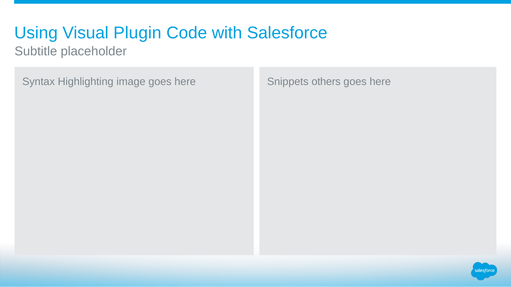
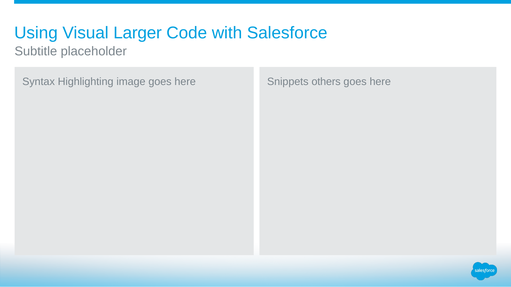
Plugin: Plugin -> Larger (138, 33)
